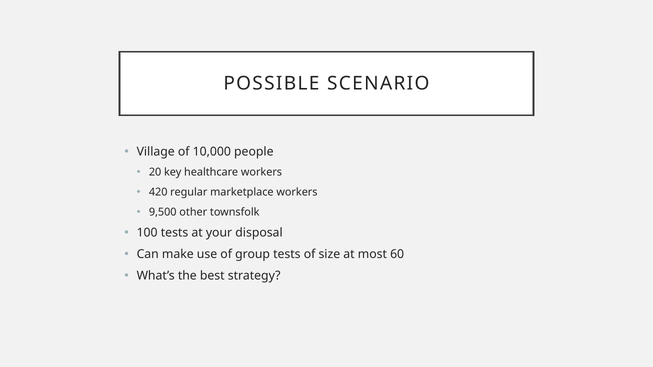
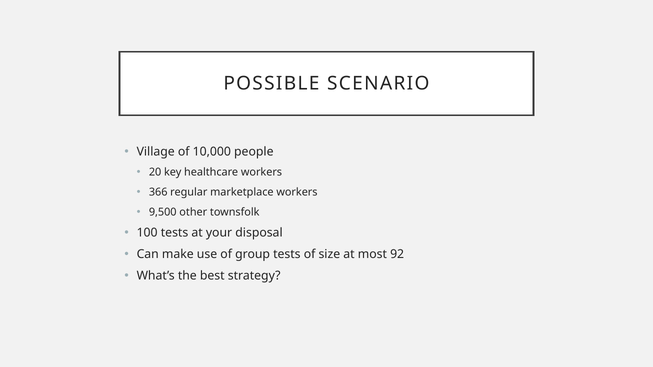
420: 420 -> 366 (158, 192)
60: 60 -> 92 (397, 255)
